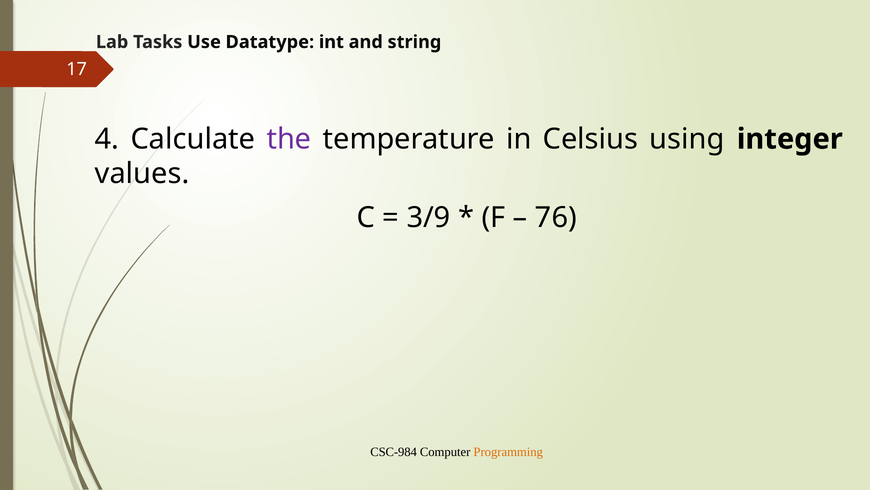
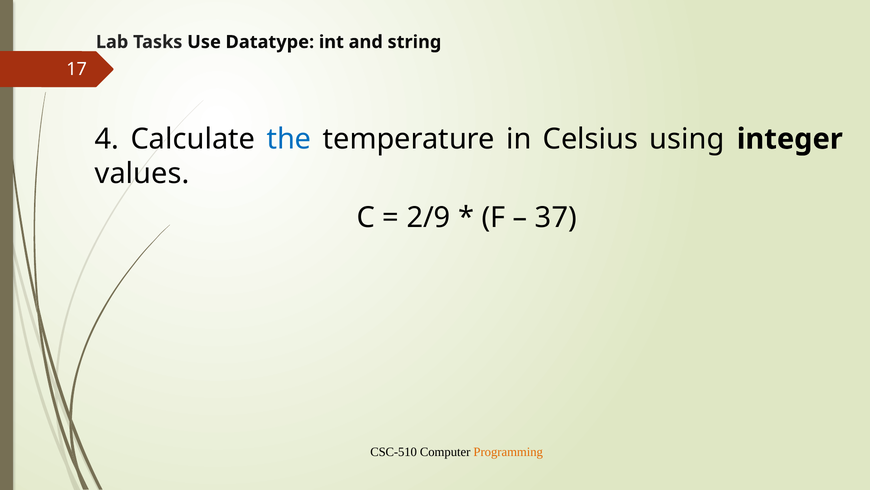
the colour: purple -> blue (289, 139)
3/9: 3/9 -> 2/9 (429, 218)
76: 76 -> 37 (556, 218)
CSC-984: CSC-984 -> CSC-510 (394, 452)
